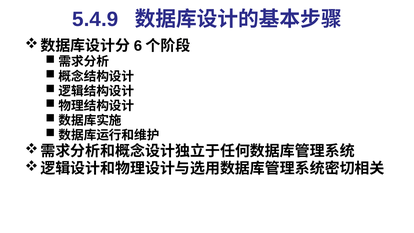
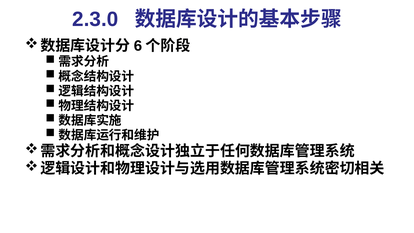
5.4.9: 5.4.9 -> 2.3.0 (95, 19)
